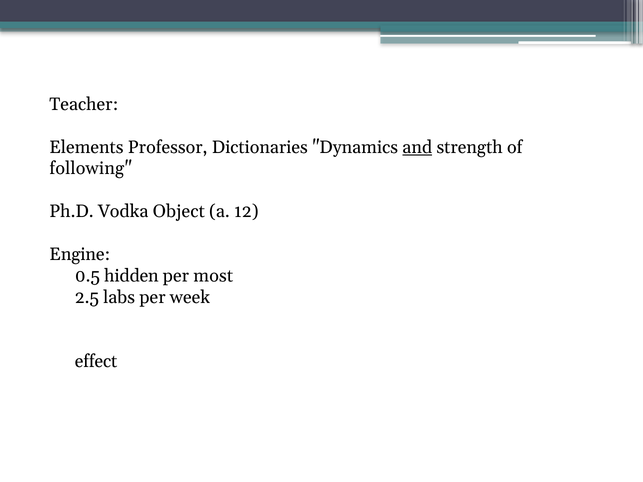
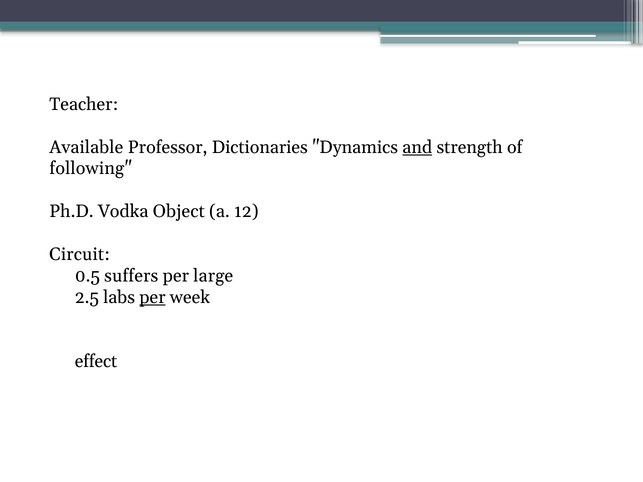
Elements: Elements -> Available (86, 147)
Engine: Engine -> Circuit (80, 254)
hidden: hidden -> suffers (131, 276)
most: most -> large (213, 276)
per underline: none -> present (152, 297)
